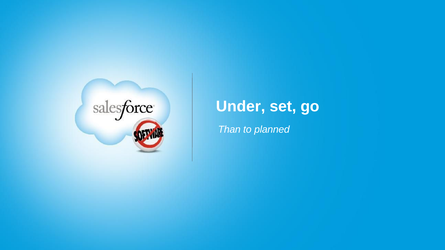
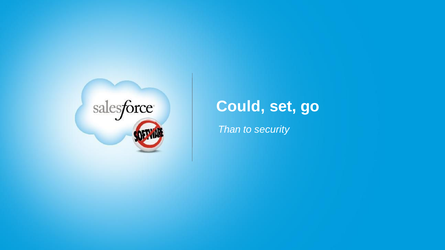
Under: Under -> Could (241, 106)
planned: planned -> security (272, 130)
